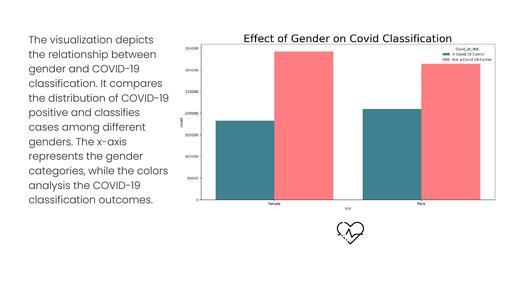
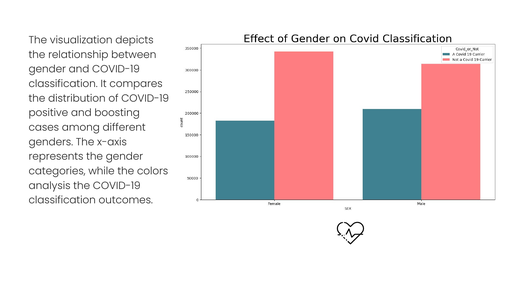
classifies: classifies -> boosting (117, 113)
